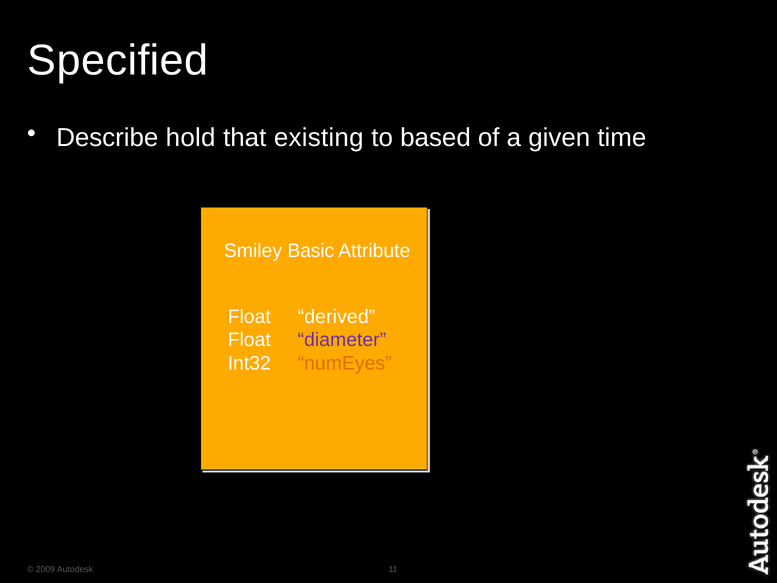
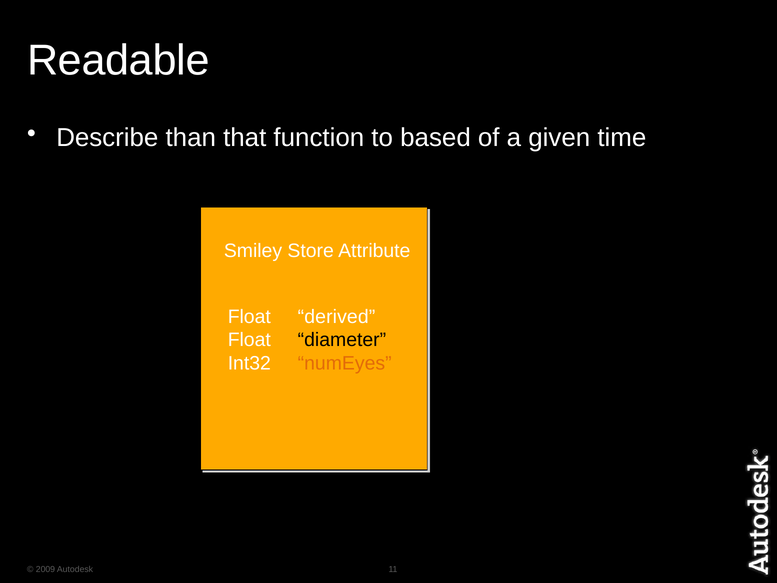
Specified: Specified -> Readable (118, 61)
hold: hold -> than (191, 138)
existing: existing -> function (319, 138)
Basic: Basic -> Store (311, 251)
diameter colour: purple -> black (342, 340)
